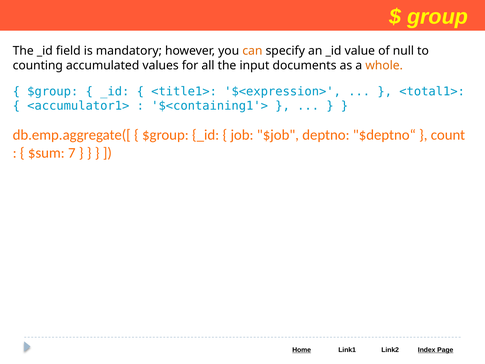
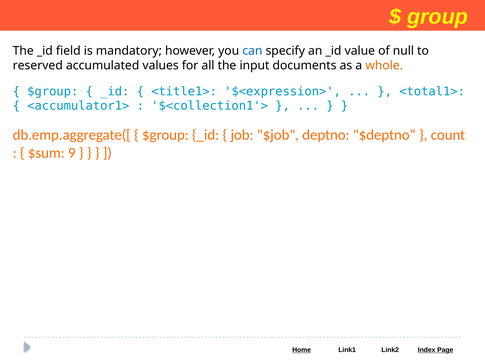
can colour: orange -> blue (252, 51)
counting: counting -> reserved (38, 65)
$<containing1'>: $<containing1'> -> $<collection1'> (210, 106)
7: 7 -> 9 (72, 153)
